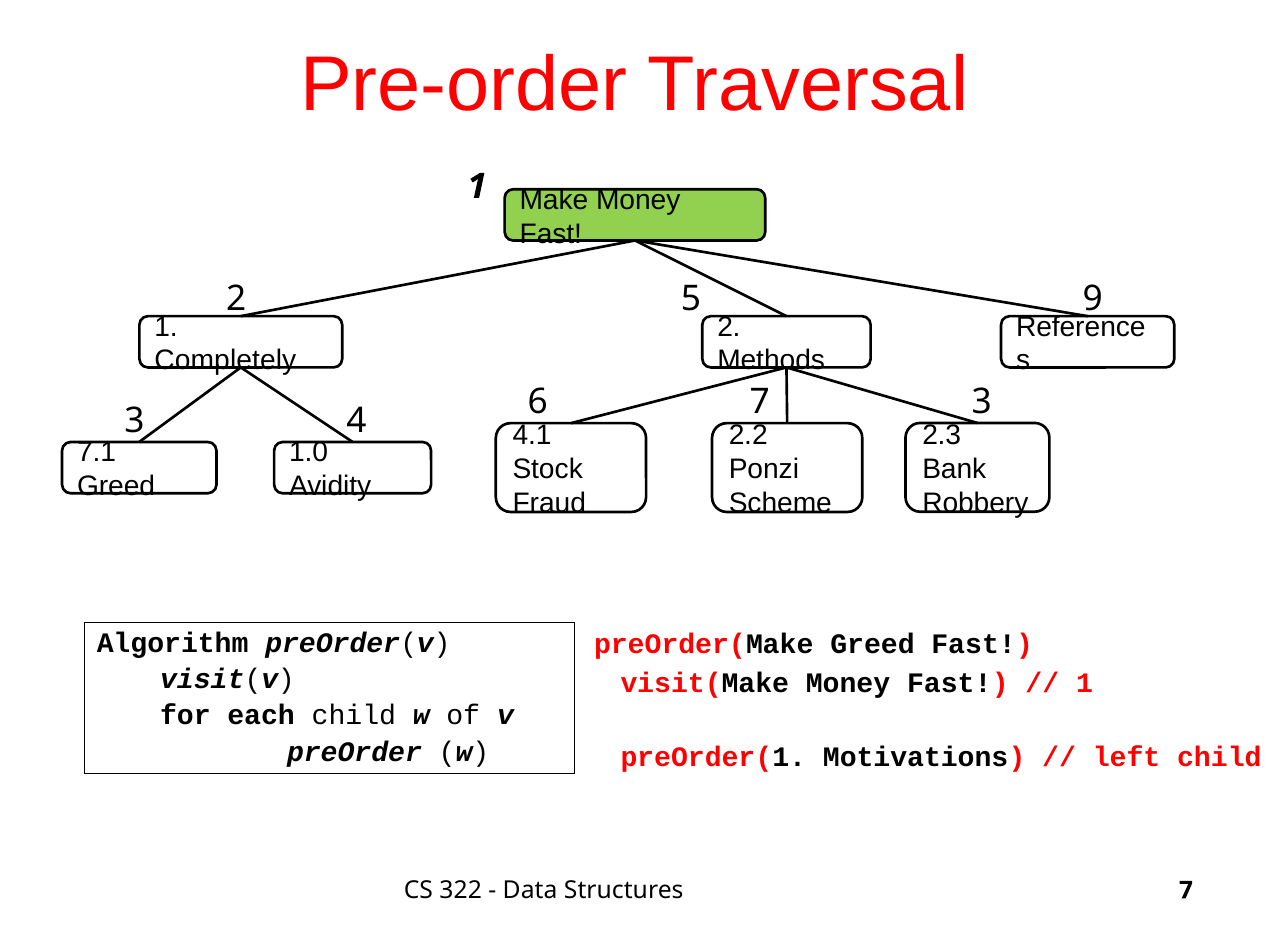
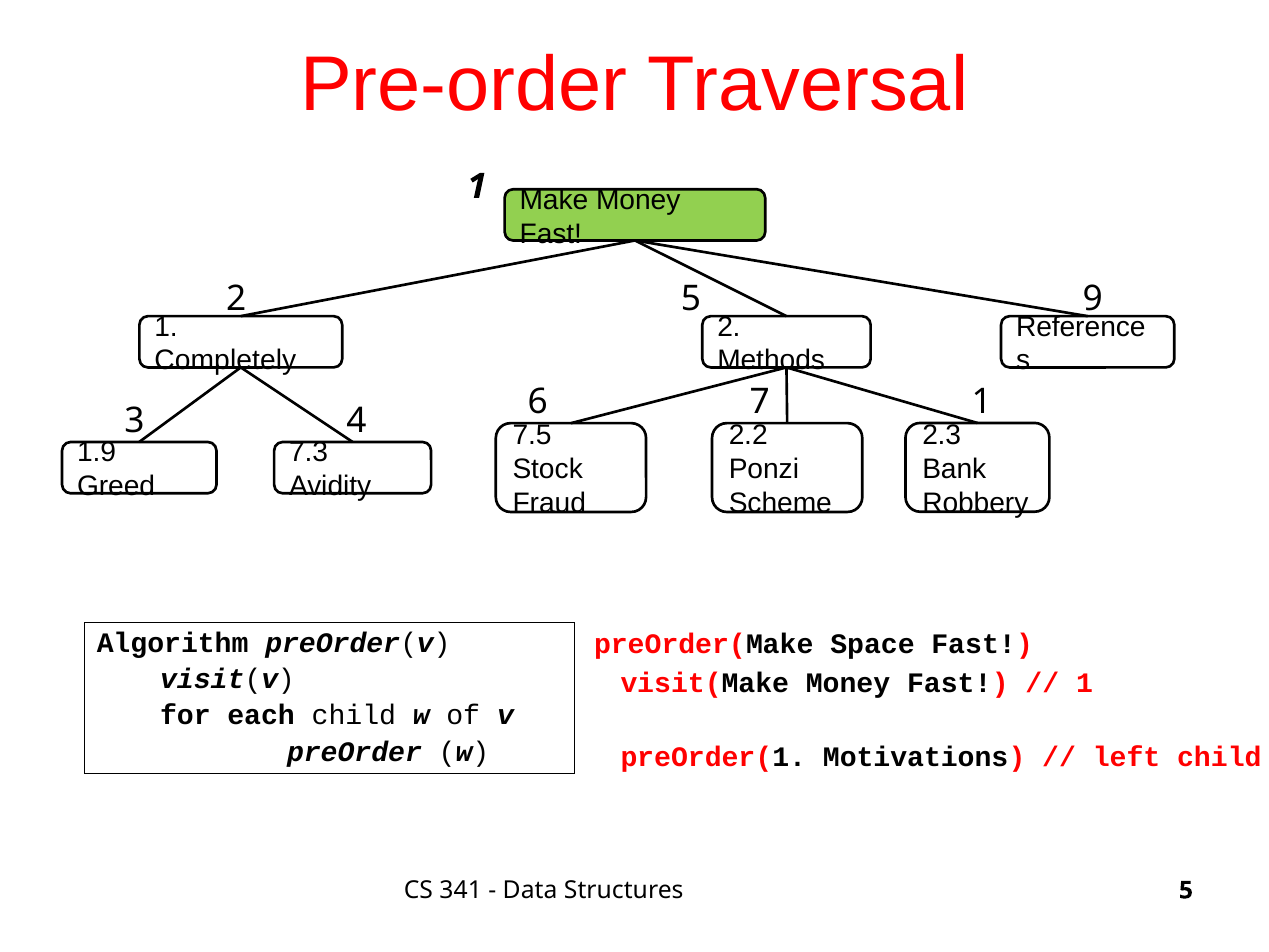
7 3: 3 -> 1 (982, 402)
4.1: 4.1 -> 7.5 (532, 436)
7.1: 7.1 -> 1.9 (97, 453)
1.0: 1.0 -> 7.3 (309, 453)
preOrder(Make Greed: Greed -> Space (872, 644)
322: 322 -> 341 (461, 890)
Structures 7: 7 -> 5 (1186, 890)
